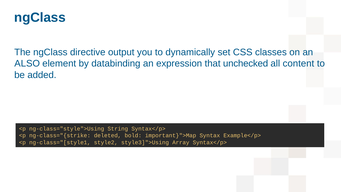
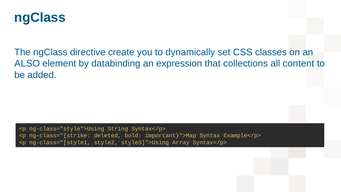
output: output -> create (121, 52)
unchecked: unchecked -> collections (246, 64)
